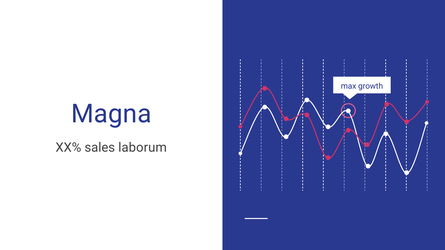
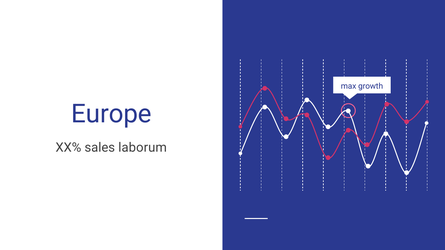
Magna: Magna -> Europe (111, 114)
